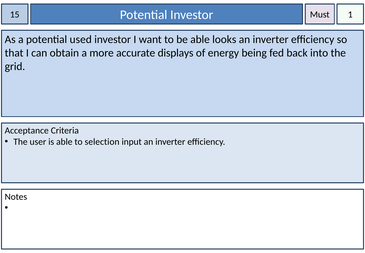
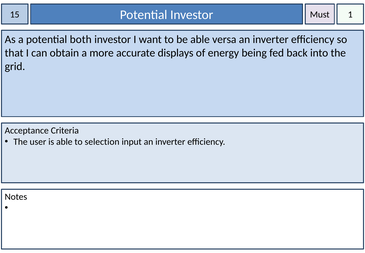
used: used -> both (81, 39)
looks: looks -> versa (224, 39)
